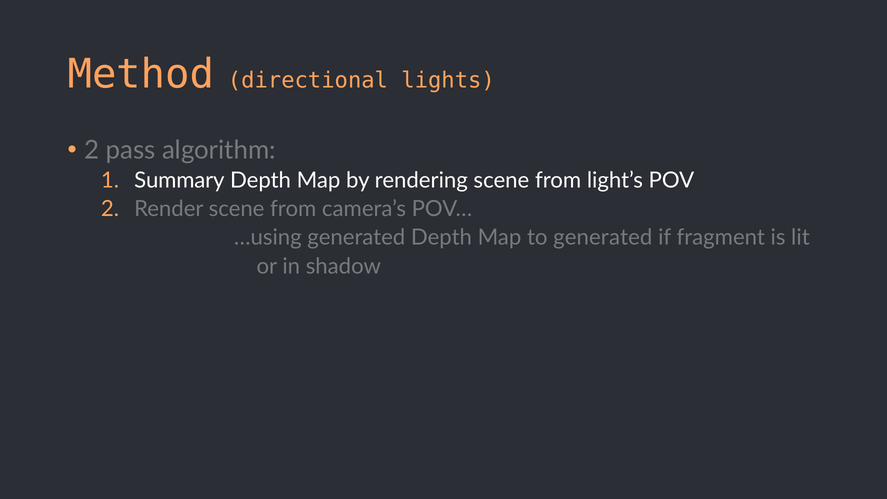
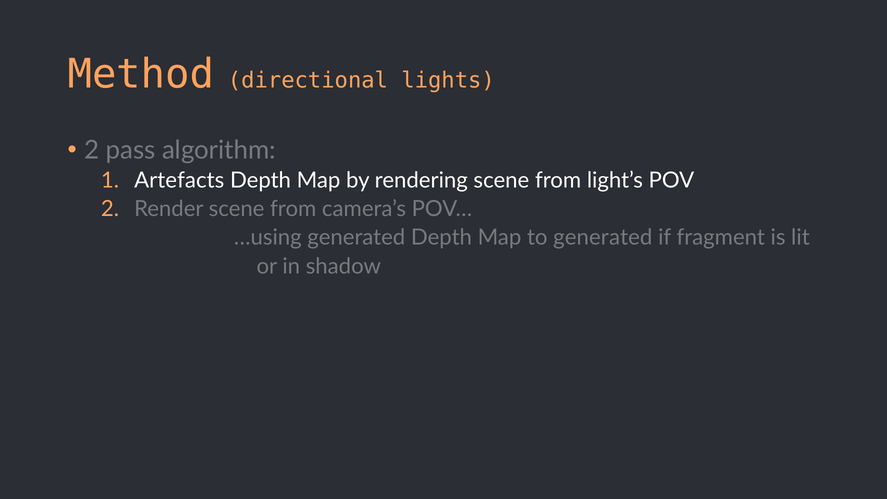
Summary: Summary -> Artefacts (179, 181)
